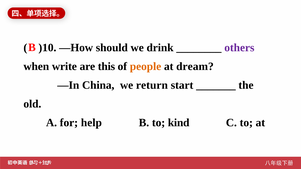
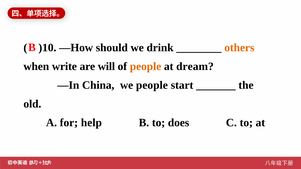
others colour: purple -> orange (239, 48)
this: this -> will (106, 66)
we return: return -> people (152, 85)
kind: kind -> does (179, 123)
